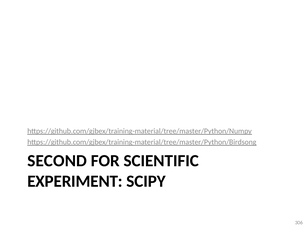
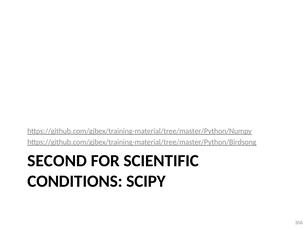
EXPERIMENT: EXPERIMENT -> CONDITIONS (75, 181)
